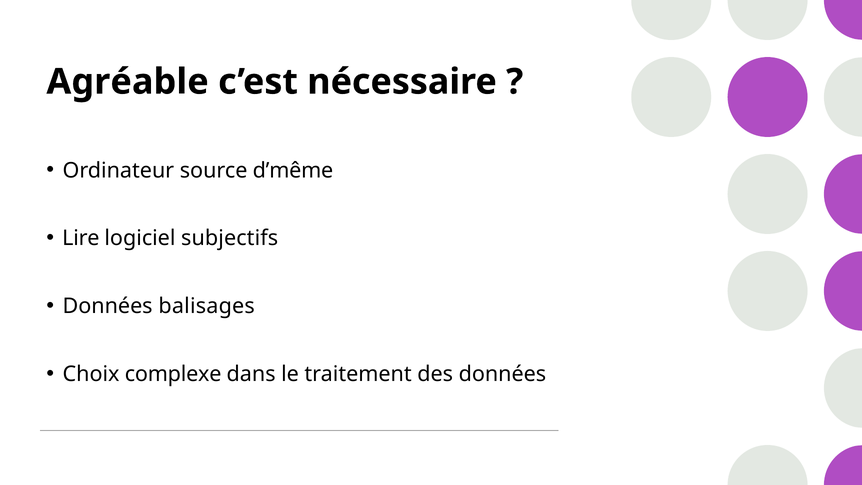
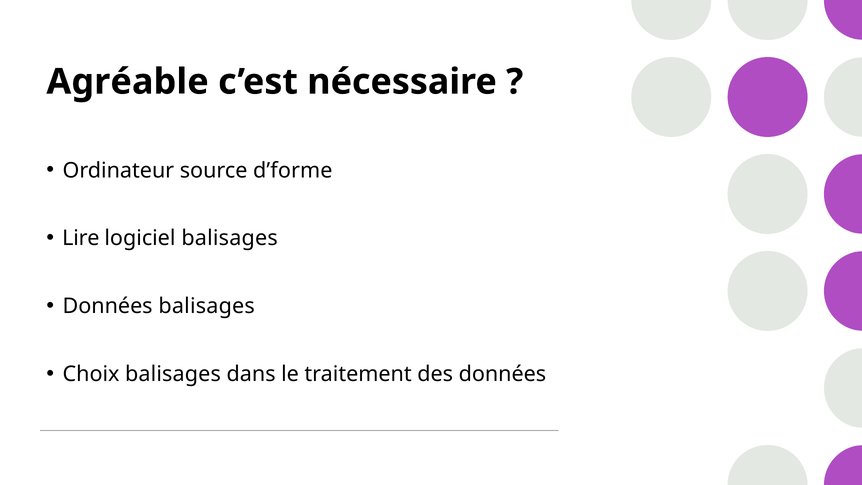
d’même: d’même -> d’forme (293, 170)
logiciel subjectifs: subjectifs -> balisages (230, 238)
Choix complexe: complexe -> balisages (173, 374)
